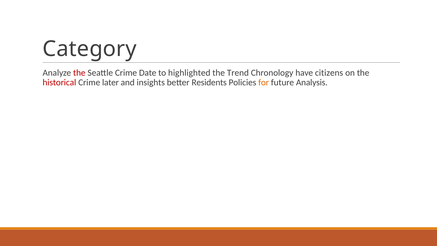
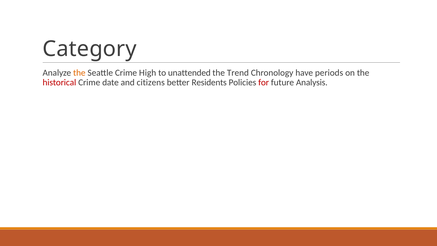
the colour: red -> orange (79, 73)
Date: Date -> High (148, 73)
highlighted: highlighted -> unattended (189, 73)
citizens: citizens -> periods (329, 73)
later: later -> date (111, 82)
insights: insights -> citizens (151, 82)
for colour: orange -> red (264, 82)
